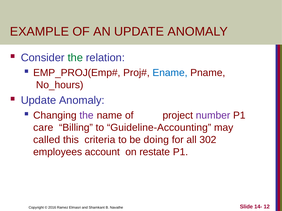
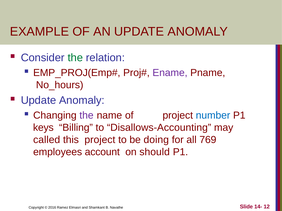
Ename colour: blue -> purple (170, 73)
number colour: purple -> blue (213, 116)
care: care -> keys (43, 128)
Guideline-Accounting: Guideline-Accounting -> Disallows-Accounting (159, 128)
this criteria: criteria -> project (100, 140)
302: 302 -> 769 (208, 140)
restate: restate -> should (155, 152)
